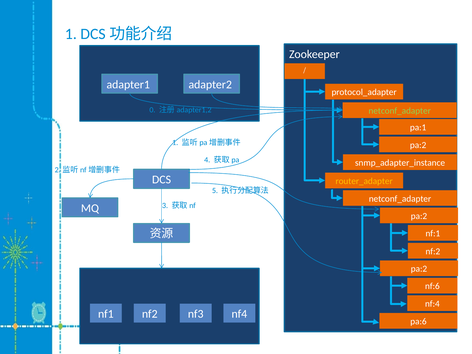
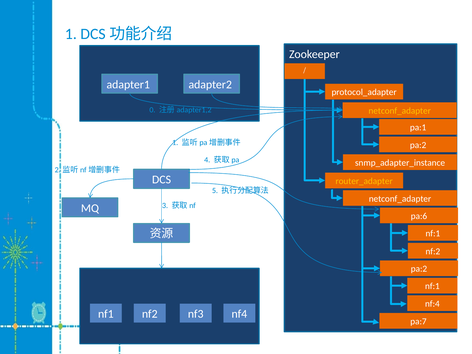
netconf_adapter colour: light green -> yellow (400, 111)
pa:2: pa:2 -> pa:6 (419, 216)
nf:6: nf:6 -> nf:1 (432, 286)
pa:6: pa:6 -> pa:7 (418, 321)
